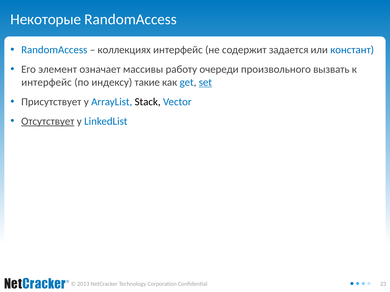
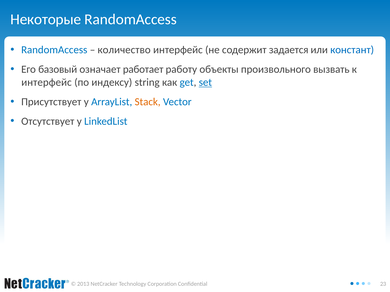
коллекциях: коллекциях -> количество (124, 50)
элемент: элемент -> базовый (58, 69)
массивы: массивы -> работает (143, 69)
очереди: очереди -> объекты (219, 69)
такие: такие -> string (147, 82)
Stack colour: black -> orange (148, 102)
Отсутствует underline: present -> none (48, 121)
